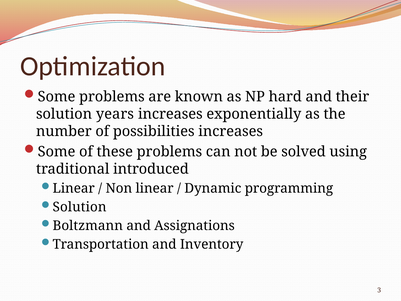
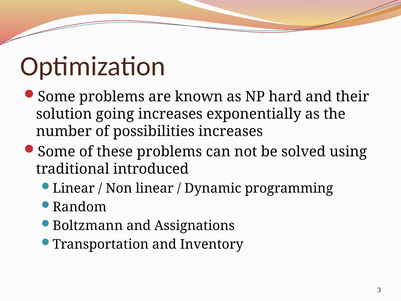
years: years -> going (115, 114)
Solution: Solution -> Random (80, 207)
